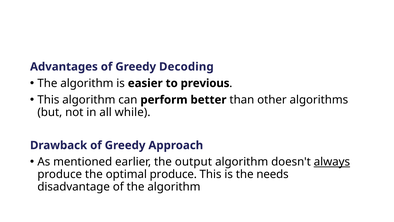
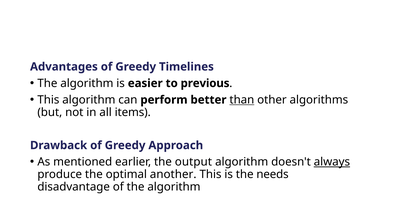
Decoding: Decoding -> Timelines (186, 67)
than underline: none -> present (242, 100)
while: while -> items (133, 112)
optimal produce: produce -> another (173, 174)
